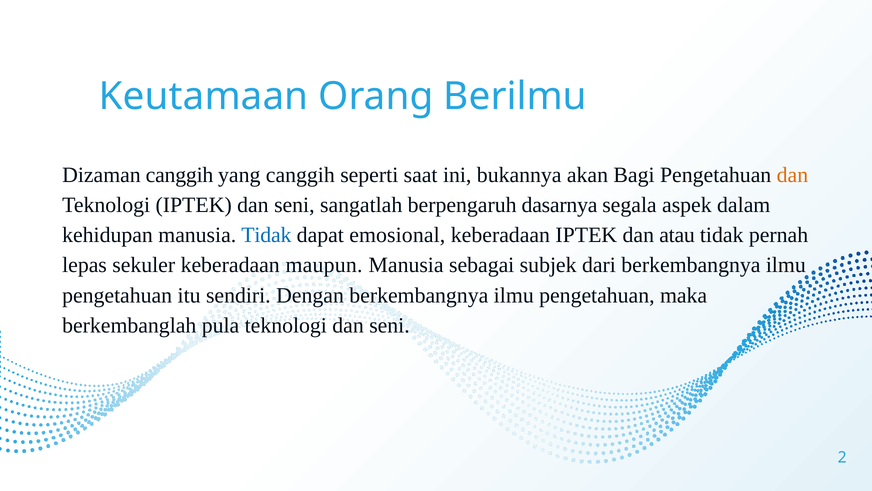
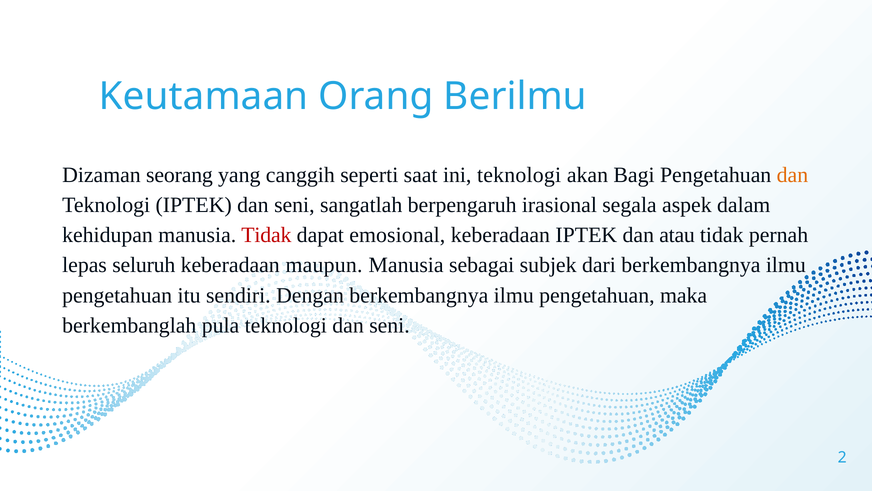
Dizaman canggih: canggih -> seorang (180, 175)
ini bukannya: bukannya -> teknologi (519, 175)
dasarnya: dasarnya -> irasional (559, 205)
Tidak colour: blue -> red (266, 235)
sekuler: sekuler -> seluruh (144, 265)
